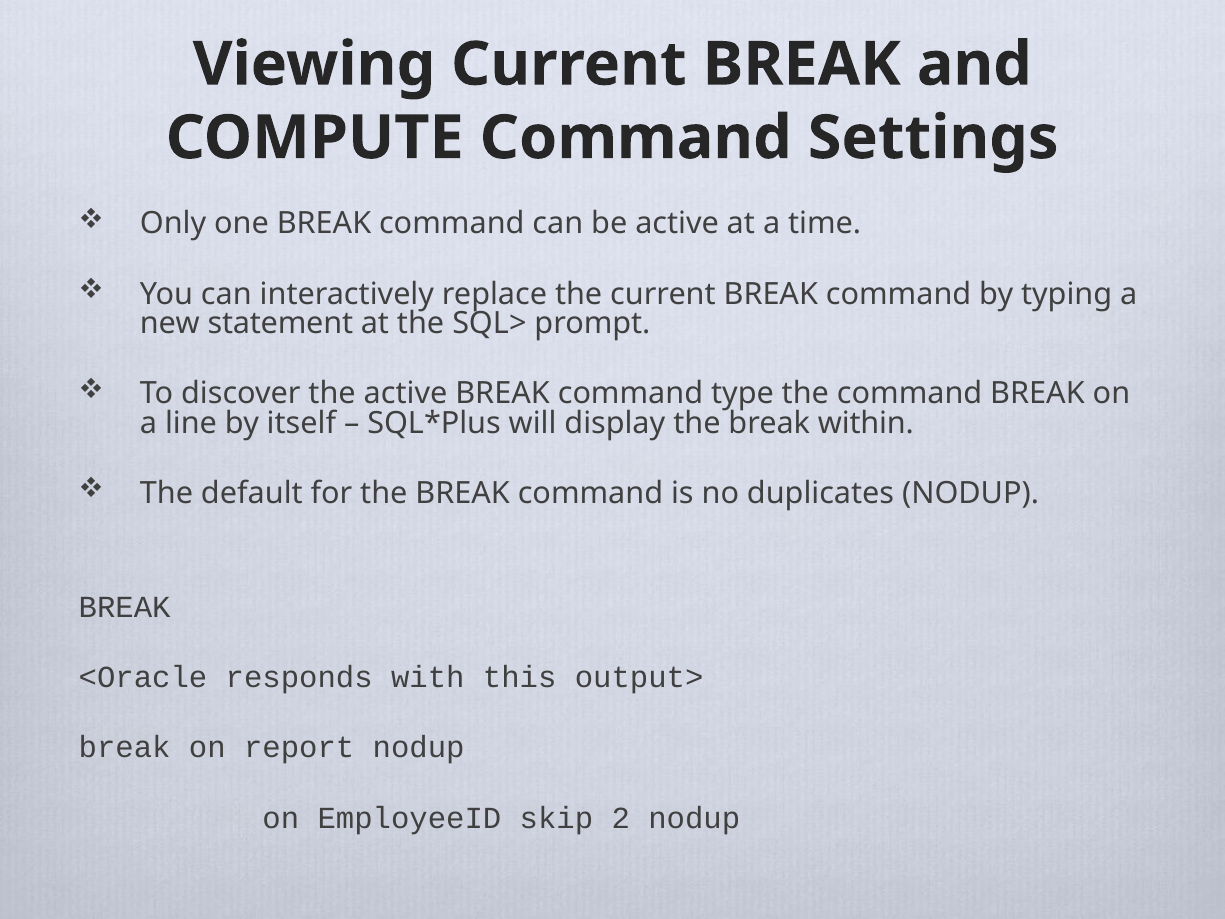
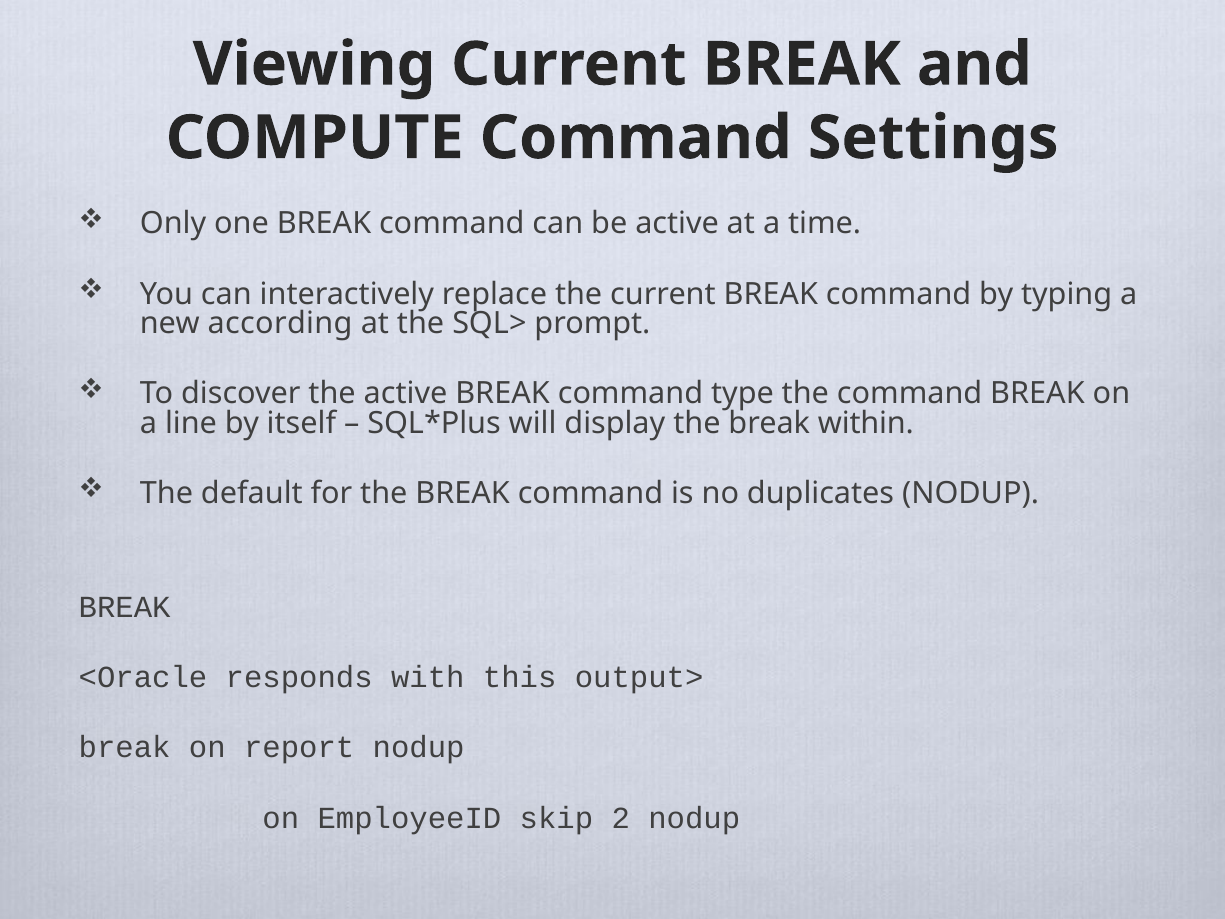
statement: statement -> according (280, 323)
